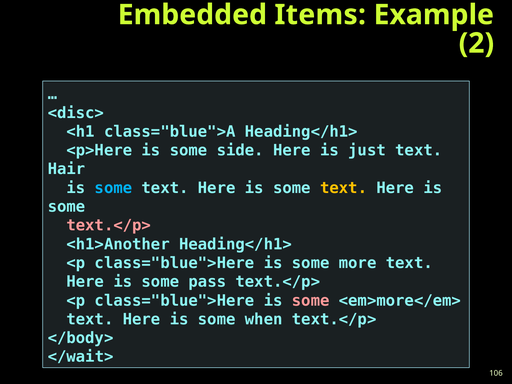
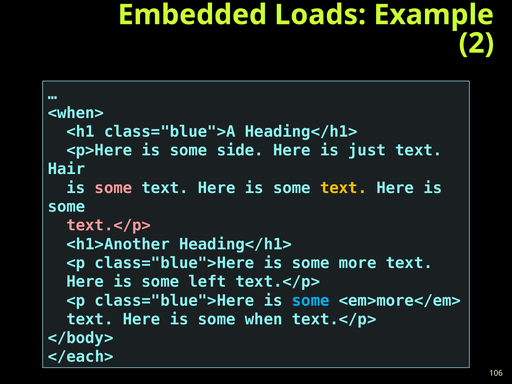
Items: Items -> Loads (320, 15)
<disc>: <disc> -> <when> (76, 113)
some colour: light blue -> pink (113, 188)
pass: pass -> left (207, 282)
some colour: pink -> light blue (311, 301)
</wait>: </wait> -> </each> (81, 357)
